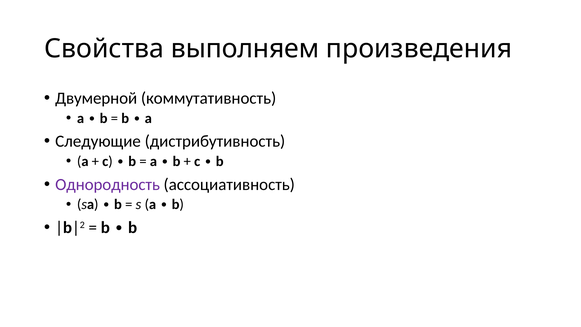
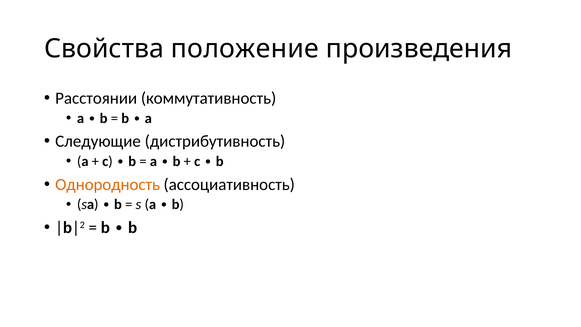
выполняем: выполняем -> положение (245, 49)
Двумерной: Двумерной -> Расстоянии (96, 98)
Однородность colour: purple -> orange (108, 184)
